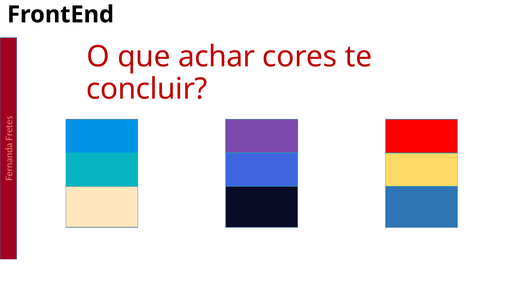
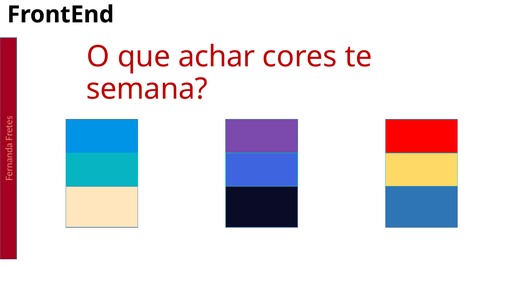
concluir: concluir -> semana (147, 89)
